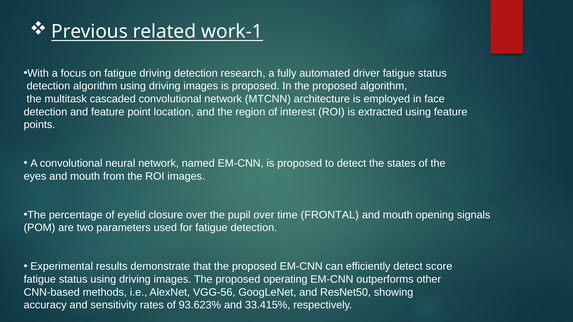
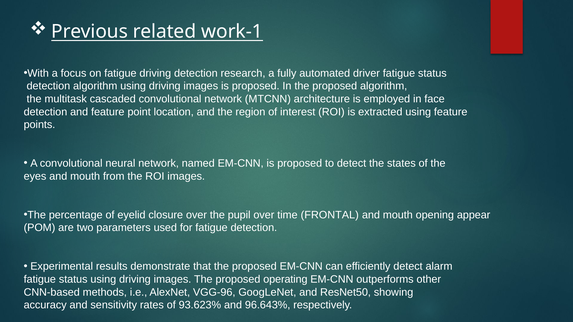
signals: signals -> appear (474, 215)
score: score -> alarm (439, 267)
VGG-56: VGG-56 -> VGG-96 (214, 292)
33.415%: 33.415% -> 96.643% (268, 305)
